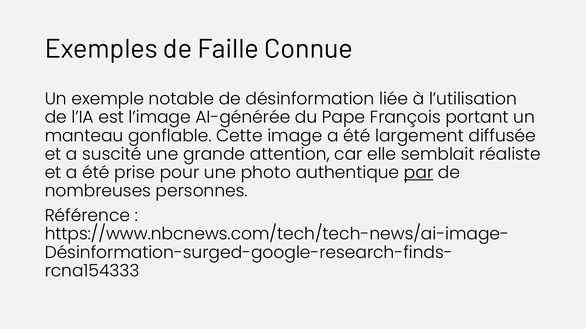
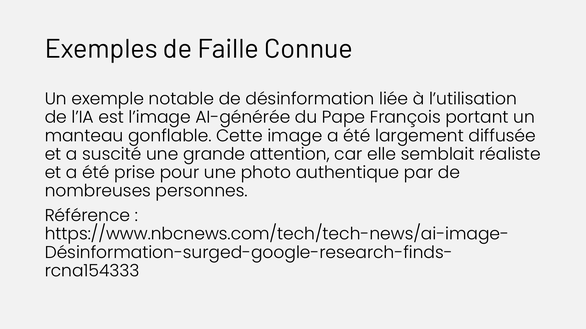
par underline: present -> none (419, 173)
